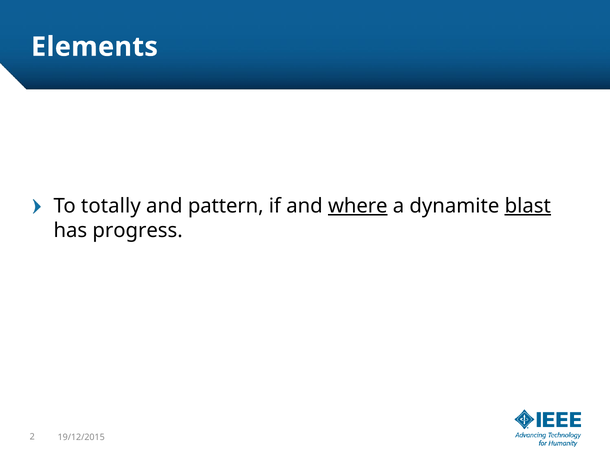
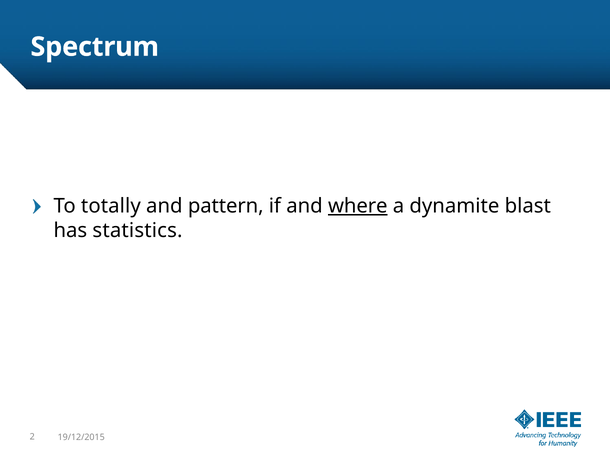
Elements: Elements -> Spectrum (95, 47)
blast underline: present -> none (528, 206)
progress: progress -> statistics (138, 230)
